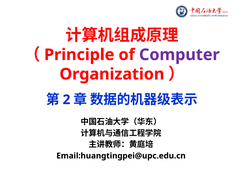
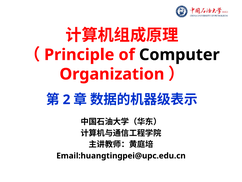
Computer colour: purple -> black (179, 55)
